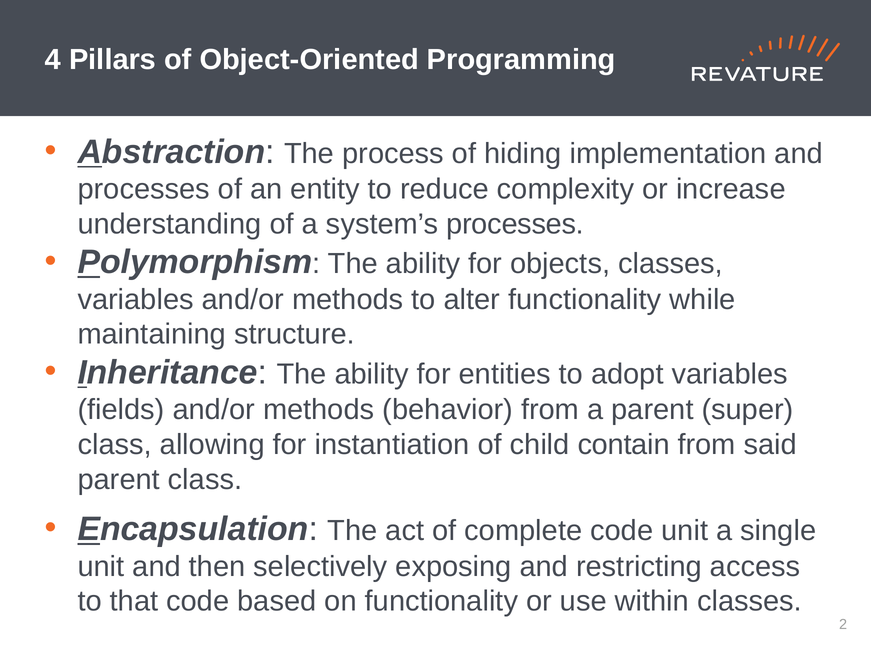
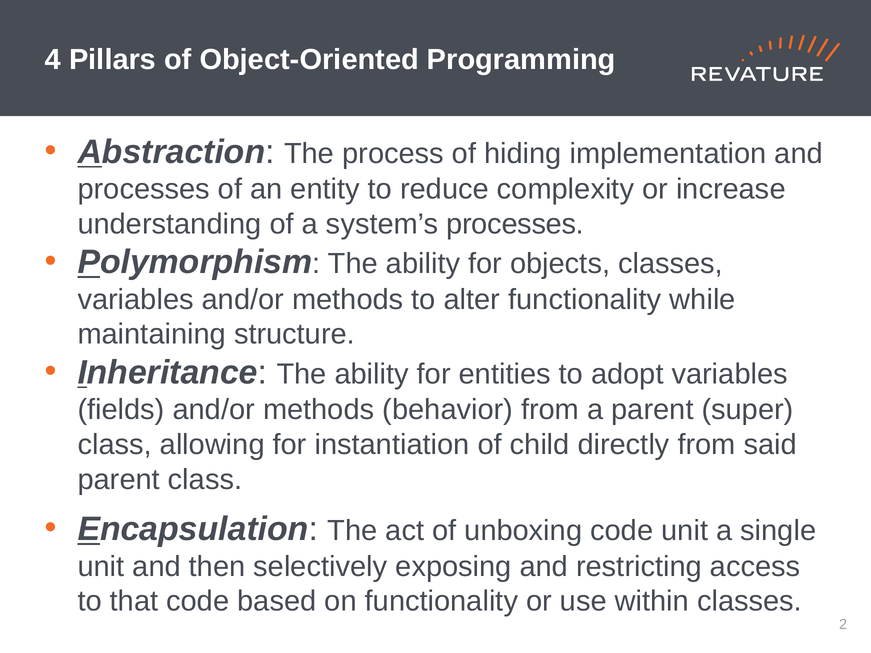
contain: contain -> directly (624, 445)
complete: complete -> unboxing (523, 531)
